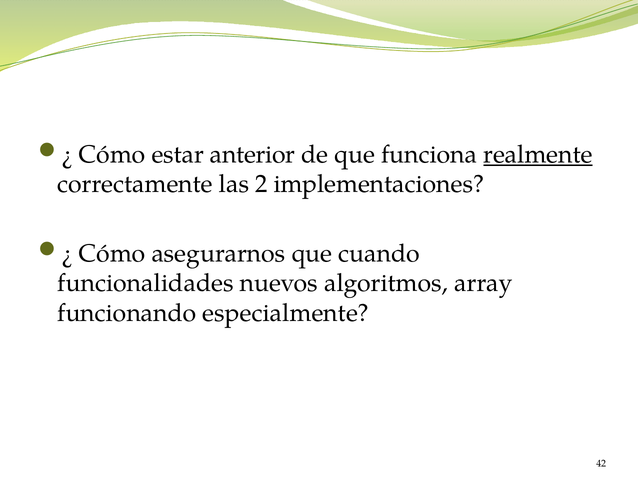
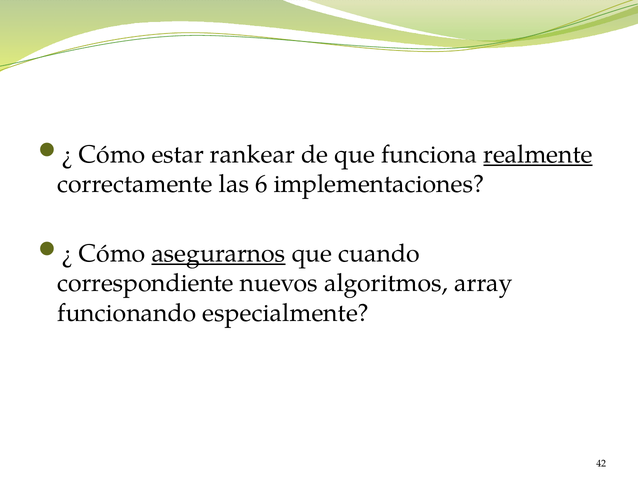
anterior: anterior -> rankear (252, 155)
2: 2 -> 6 (261, 184)
asegurarnos underline: none -> present (219, 254)
funcionalidades: funcionalidades -> correspondiente (146, 284)
